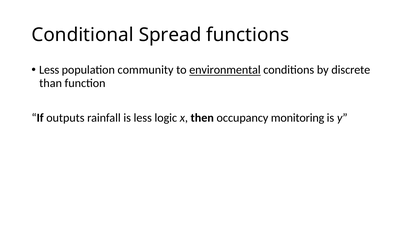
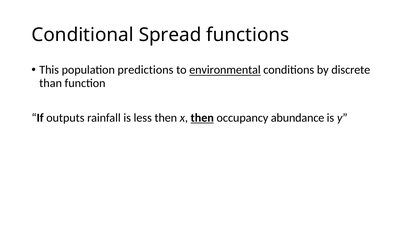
Less: Less -> This (49, 70)
community: community -> predictions (146, 70)
less logic: logic -> then (166, 118)
then underline: none -> present (202, 118)
monitoring: monitoring -> abundance (298, 118)
